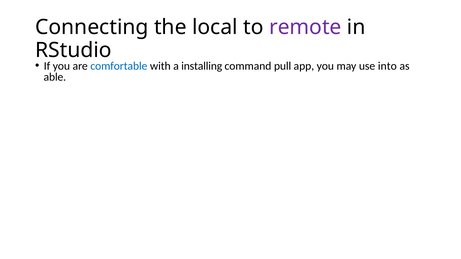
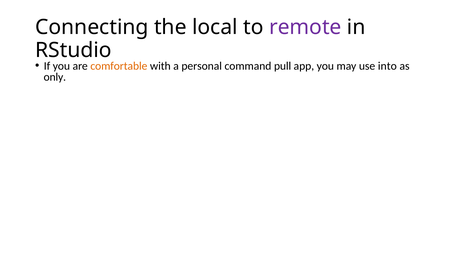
comfortable colour: blue -> orange (119, 66)
installing: installing -> personal (202, 66)
able: able -> only (55, 77)
